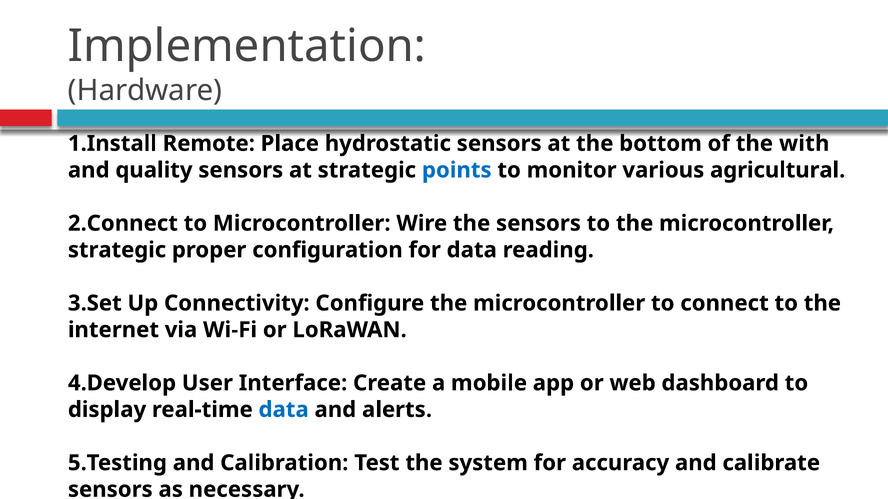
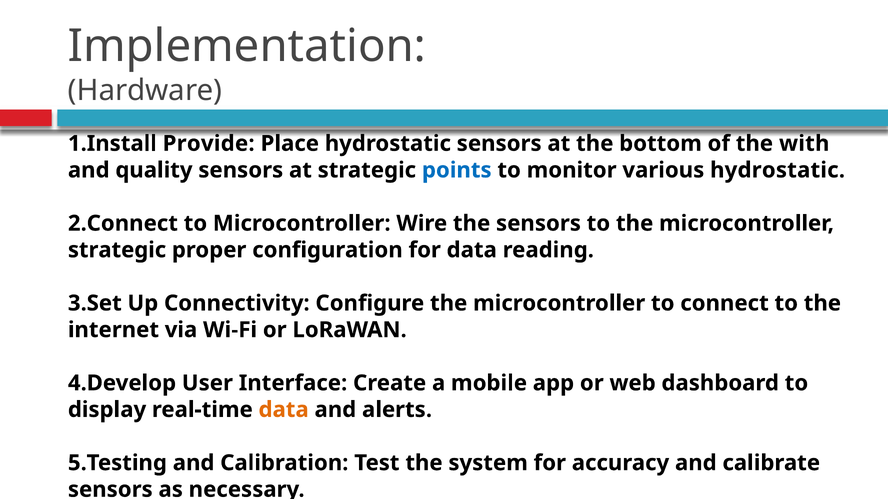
Remote: Remote -> Provide (209, 144)
various agricultural: agricultural -> hydrostatic (778, 170)
data colour: blue -> orange (284, 410)
